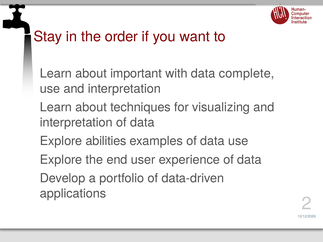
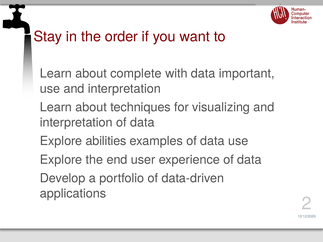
important: important -> complete (136, 74)
complete: complete -> important (247, 74)
